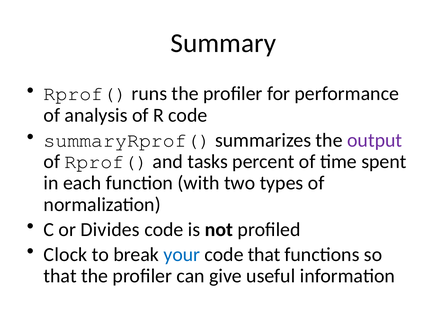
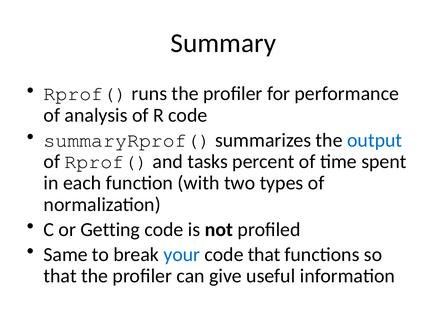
output colour: purple -> blue (375, 140)
Divides: Divides -> Getting (110, 230)
Clock: Clock -> Same (66, 255)
